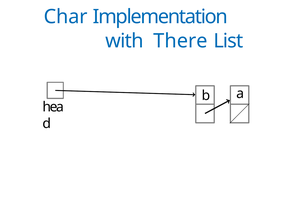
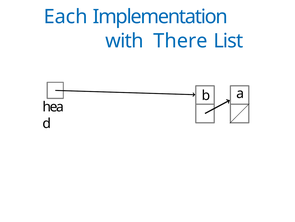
Char: Char -> Each (66, 17)
